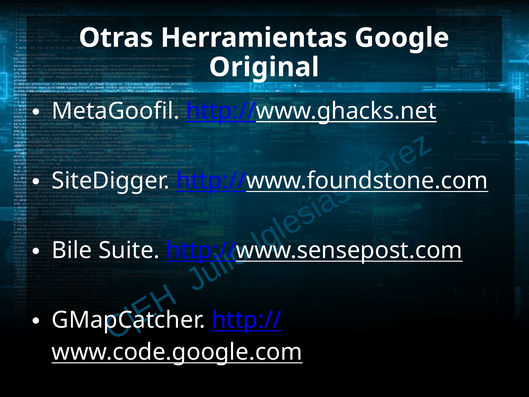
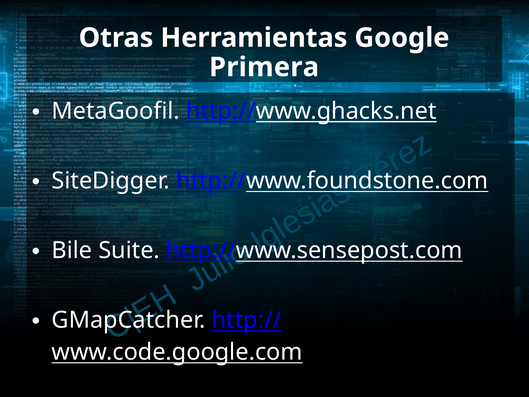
Original: Original -> Primera (264, 67)
